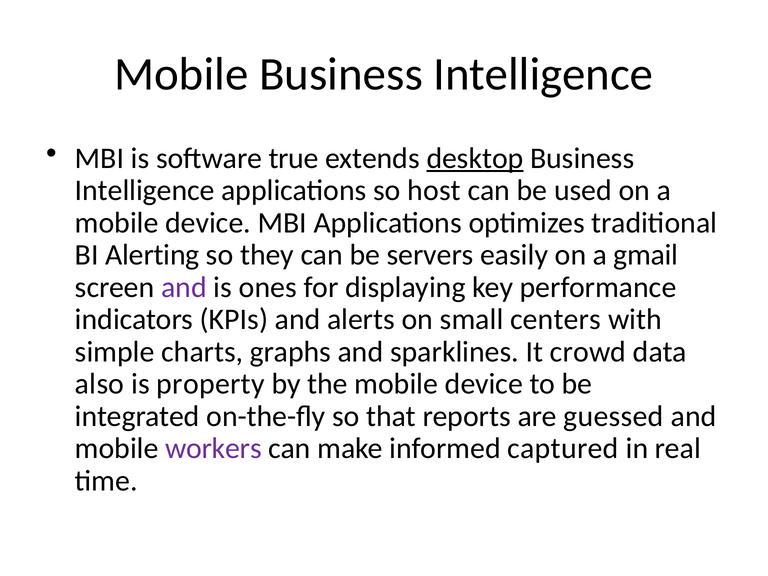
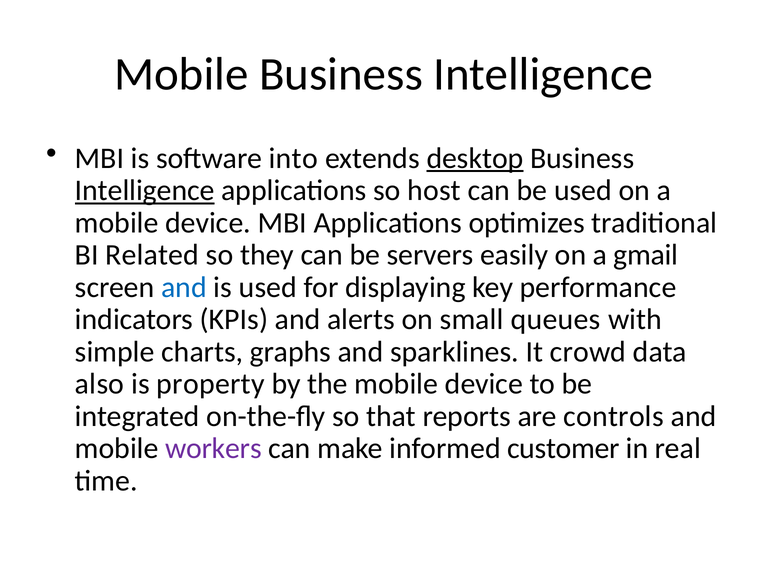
true: true -> into (293, 158)
Intelligence underline: none -> present (145, 191)
Alerting: Alerting -> Related (152, 255)
and colour: purple -> blue (184, 287)
is ones: ones -> used (268, 287)
centers: centers -> queues (556, 320)
guessed: guessed -> controls (614, 416)
captured: captured -> customer (563, 449)
